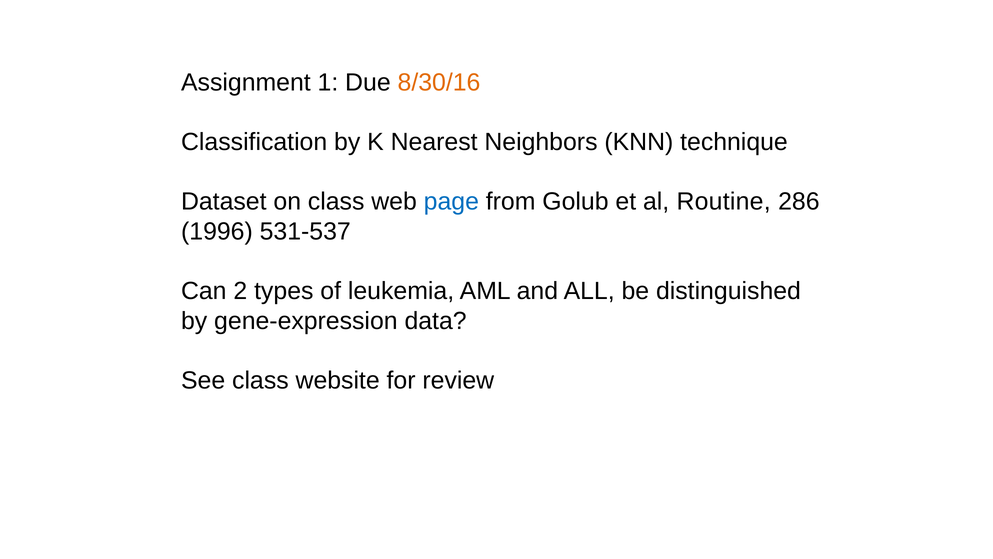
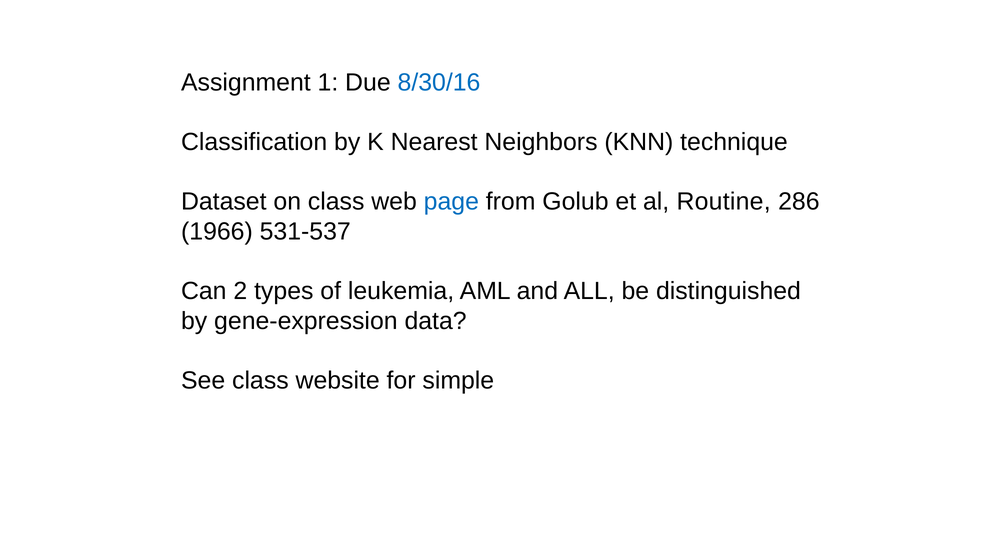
8/30/16 colour: orange -> blue (439, 82)
1996: 1996 -> 1966 (217, 231)
review: review -> simple (458, 380)
